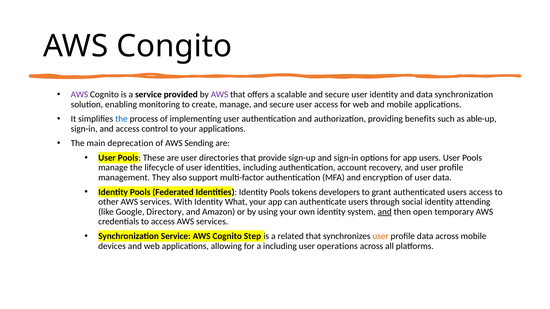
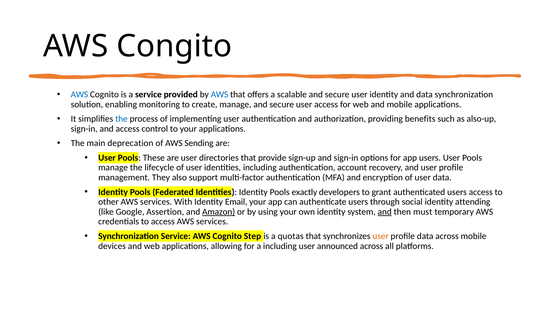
AWS colour: purple -> blue (79, 95)
AWS colour: purple -> blue (219, 95)
able-up: able-up -> also-up (481, 119)
tokens: tokens -> exactly (304, 192)
What: What -> Email (236, 202)
Directory: Directory -> Assertion (165, 212)
Amazon underline: none -> present (219, 212)
open: open -> must (423, 212)
related: related -> quotas (291, 236)
operations: operations -> announced (337, 246)
